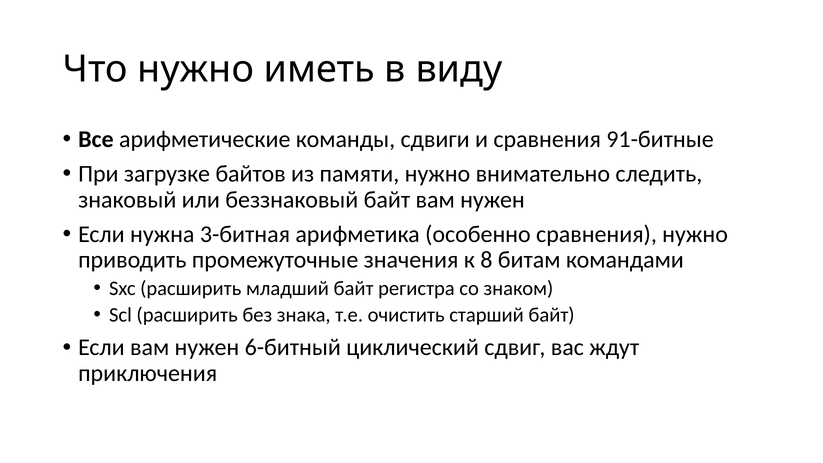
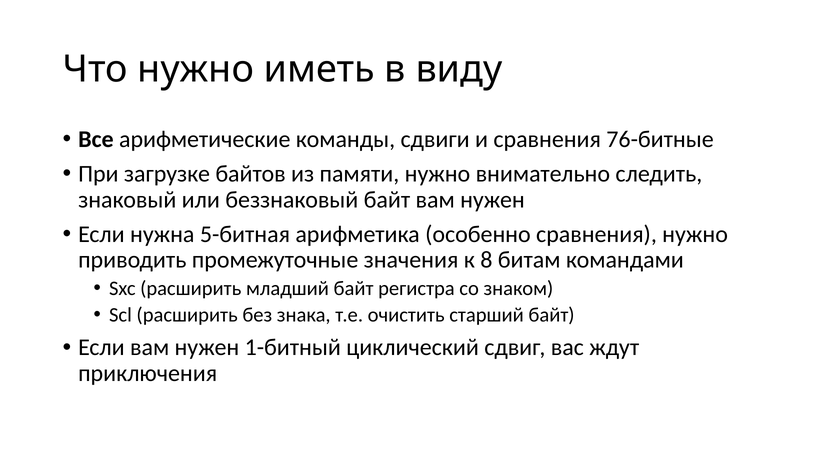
91-битные: 91-битные -> 76-битные (660, 139)
3-битная: 3-битная -> 5-битная (245, 234)
6-битный: 6-битный -> 1-битный (293, 348)
